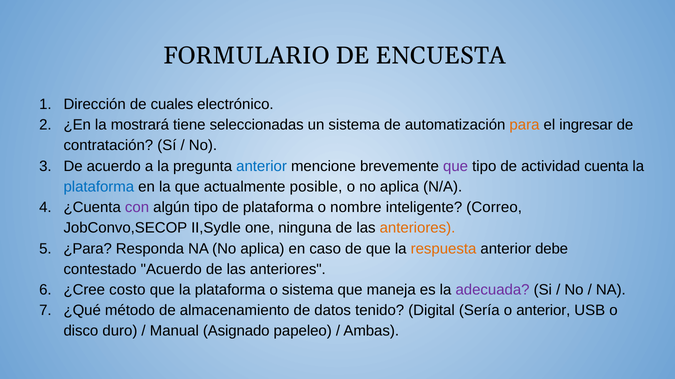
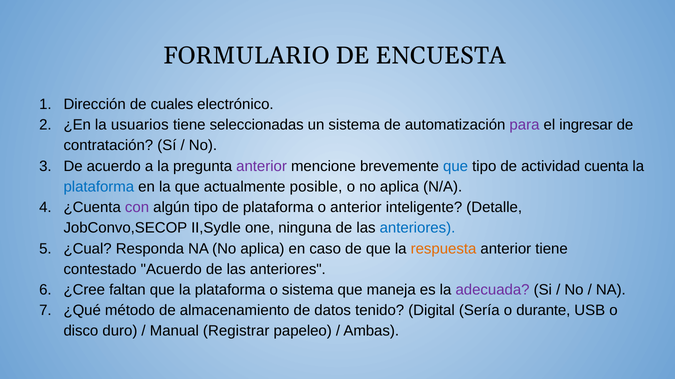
mostrará: mostrará -> usuarios (140, 125)
para colour: orange -> purple (524, 125)
anterior colour: blue -> purple (262, 166)
que colour: purple -> blue (456, 166)
o nombre: nombre -> anterior (356, 208)
Correo: Correo -> Detalle (494, 208)
anteriores colour: orange -> blue (417, 228)
¿Para: ¿Para -> ¿Cual (88, 249)
anterior debe: debe -> tiene (552, 249)
costo: costo -> faltan (127, 290)
o anterior: anterior -> durante (543, 311)
Asignado: Asignado -> Registrar (236, 332)
